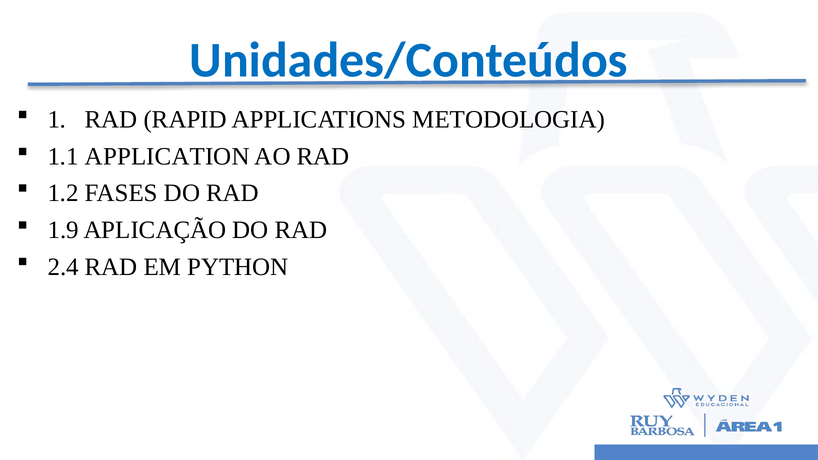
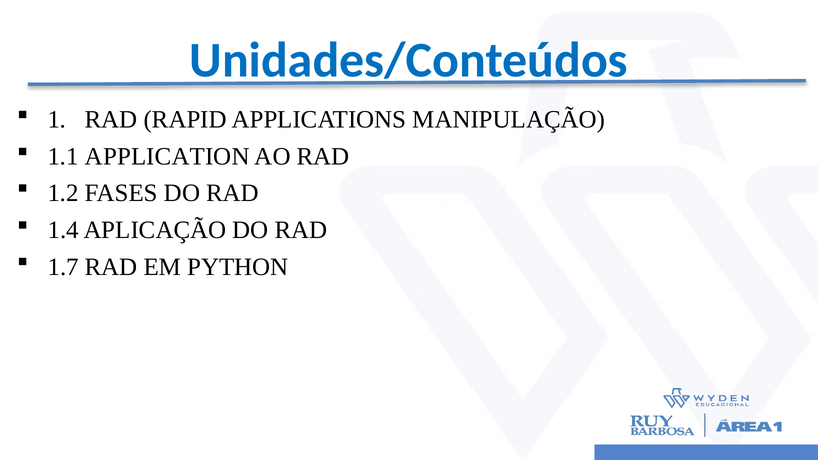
METODOLOGIA: METODOLOGIA -> MANIPULAÇÃO (509, 120)
1.9: 1.9 -> 1.4 (63, 230)
2.4: 2.4 -> 1.7 (63, 267)
